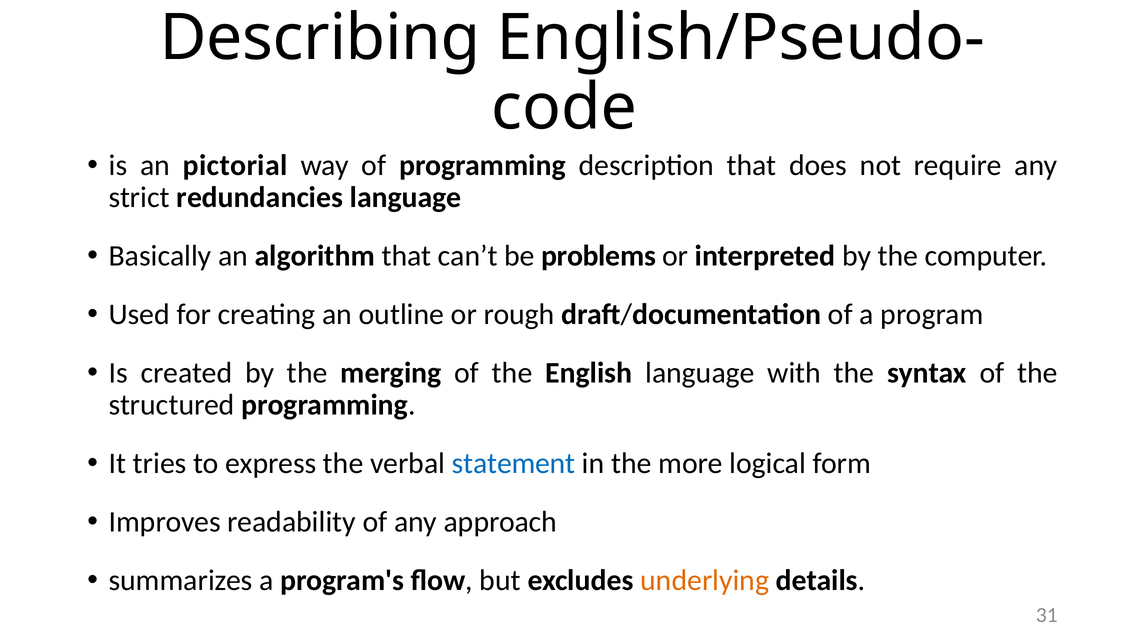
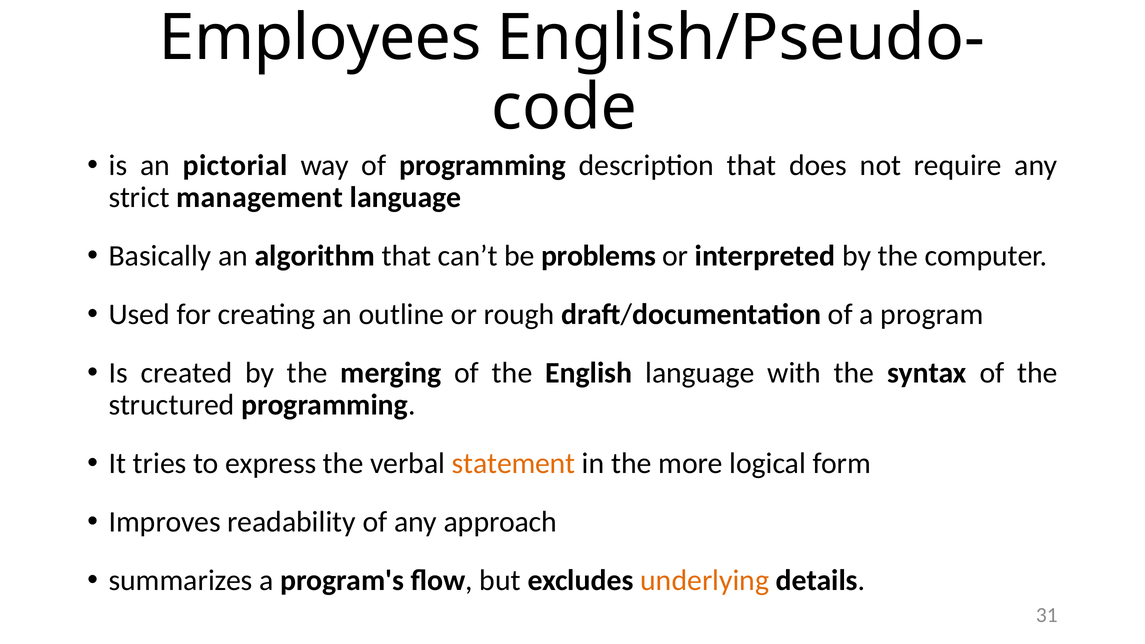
Describing: Describing -> Employees (320, 38)
redundancies: redundancies -> management (260, 198)
statement colour: blue -> orange (514, 463)
